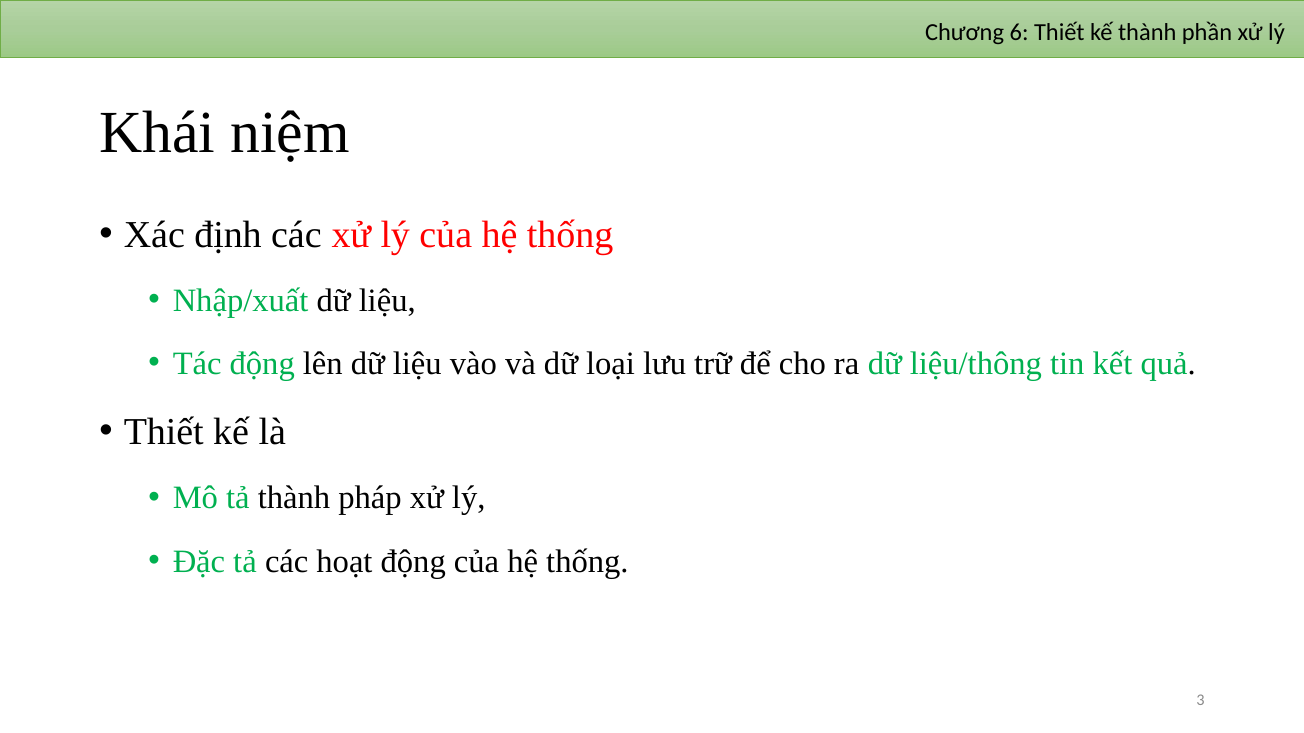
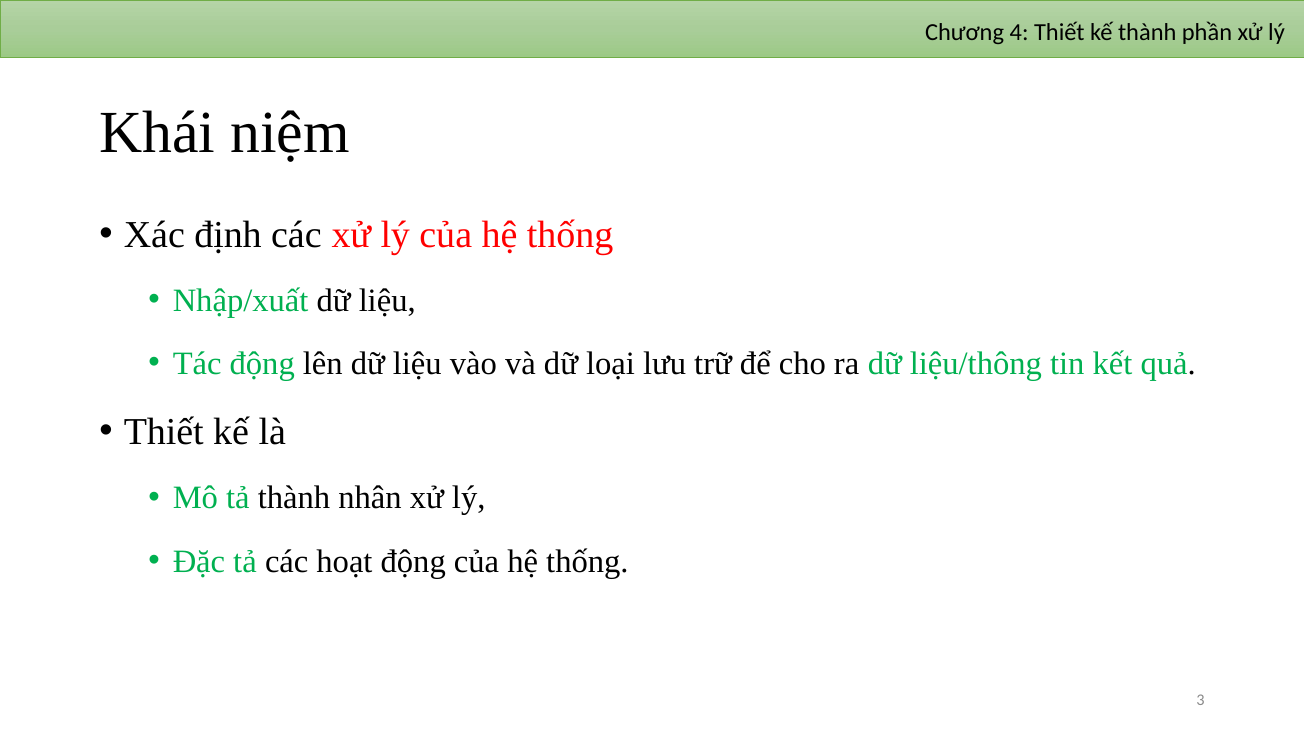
6: 6 -> 4 (1019, 33)
pháp: pháp -> nhân (370, 499)
